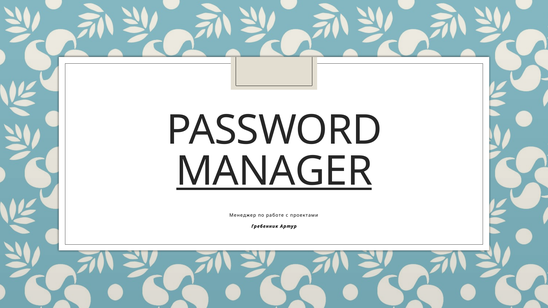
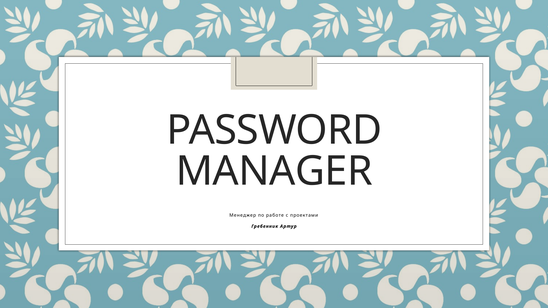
MANAGER underline: present -> none (274, 171)
